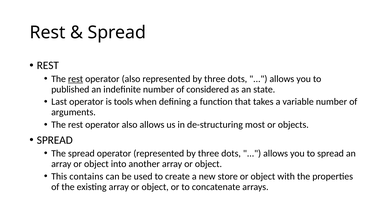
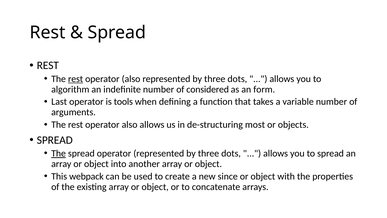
published: published -> algorithm (70, 89)
state: state -> form (264, 89)
The underline: none -> present (59, 153)
contains: contains -> webpack (86, 176)
store: store -> since (228, 176)
